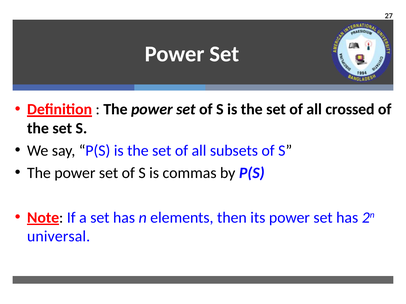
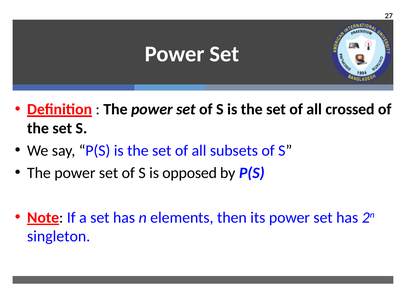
commas: commas -> opposed (190, 173)
universal: universal -> singleton (59, 237)
